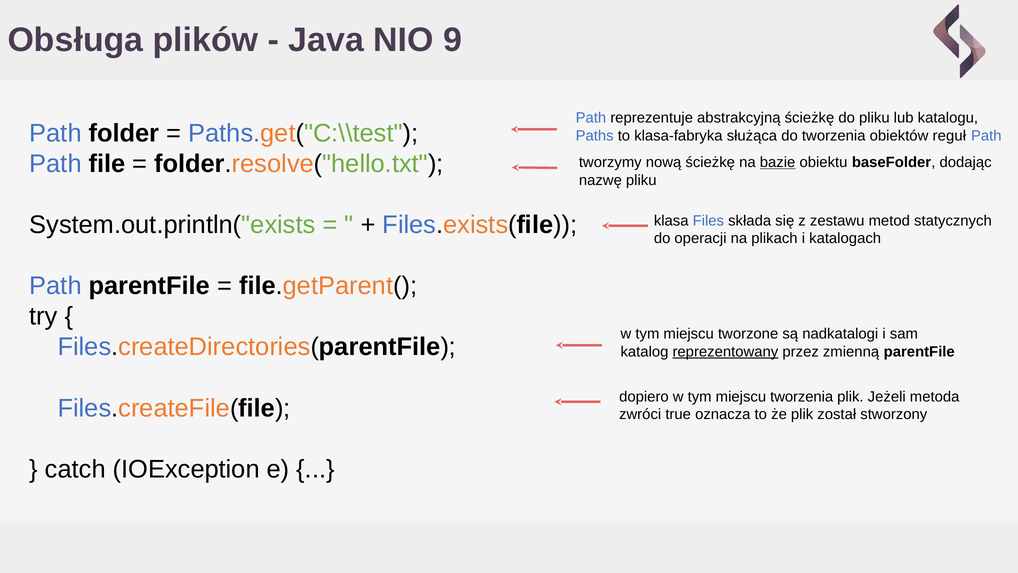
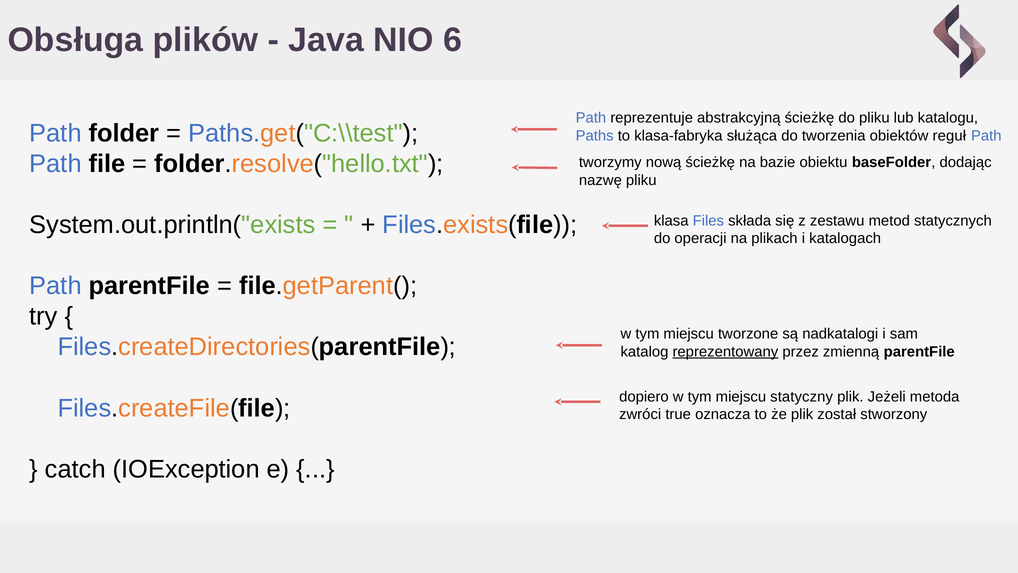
9: 9 -> 6 (453, 40)
bazie underline: present -> none (778, 162)
miejscu tworzenia: tworzenia -> statyczny (802, 396)
